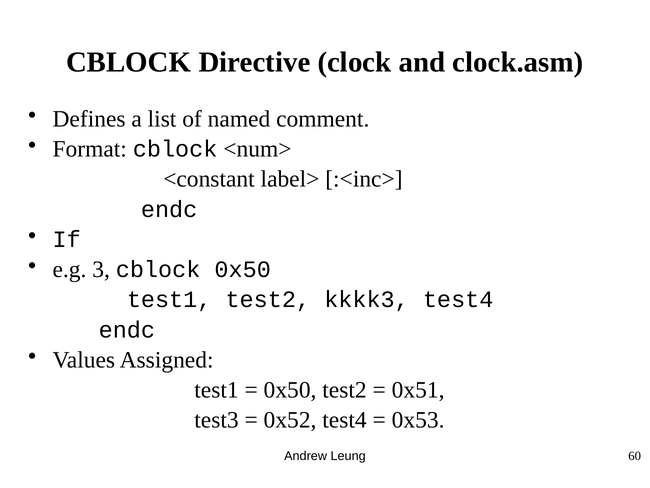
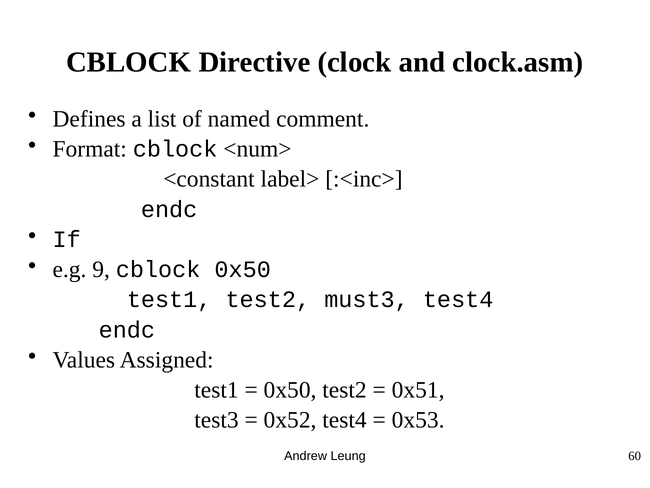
3: 3 -> 9 (101, 269)
kkkk3: kkkk3 -> must3 (367, 299)
